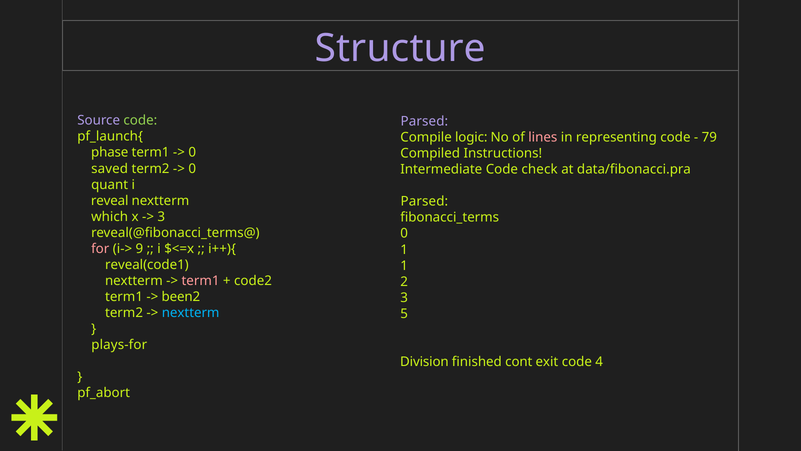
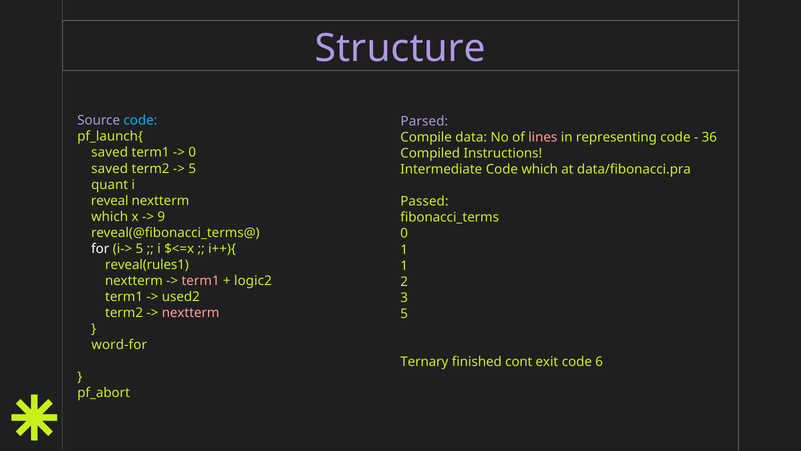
code colour: light green -> light blue (140, 120)
logic: logic -> data (471, 137)
79: 79 -> 36 (709, 137)
phase: phase -> saved (110, 152)
0: 0 -> 5 (192, 168)
Code check: check -> which (540, 169)
Parsed: Parsed -> Passed (424, 201)
3: 3 -> 9 (161, 217)
for colour: pink -> white (100, 249)
i-> 9: 9 -> 5 (139, 249)
reveal(code1: reveal(code1 -> reveal(rules1 (147, 265)
code2: code2 -> logic2 (253, 281)
been2: been2 -> used2 (181, 297)
nextterm colour: light blue -> pink (191, 313)
plays-for: plays-for -> word-for (119, 345)
Division: Division -> Ternary (424, 362)
4: 4 -> 6 (599, 362)
